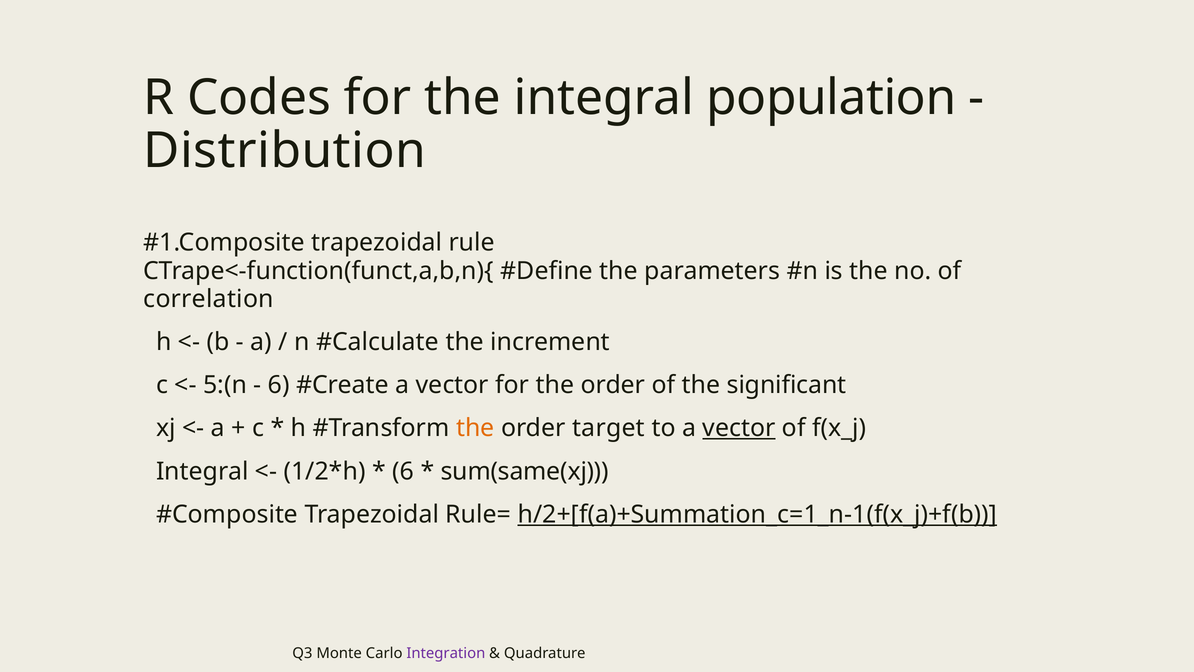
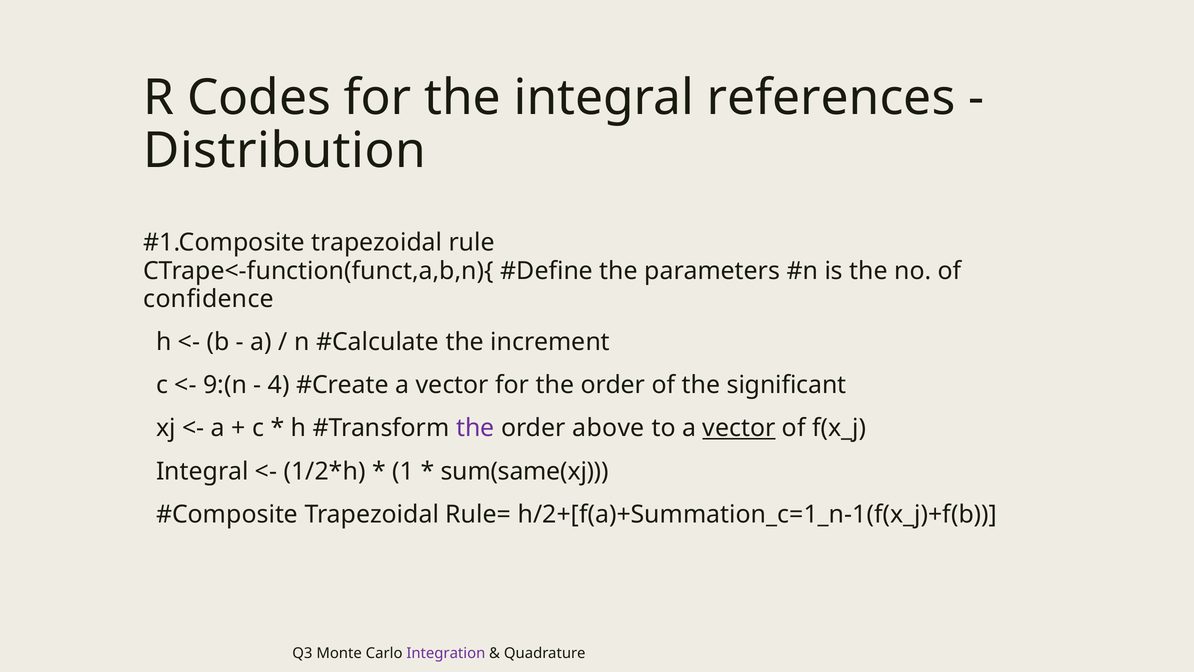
population: population -> references (831, 98)
correlation: correlation -> confidence (209, 299)
5:(n: 5:(n -> 9:(n (225, 385)
6: 6 -> 4 (279, 385)
the colour: orange -> purple (475, 428)
target: target -> above (608, 428)
6: 6 -> 1 (403, 471)
h/2+[f(a)+Summation_c=1_n-1(f(x_j)+f(b underline: present -> none (757, 514)
